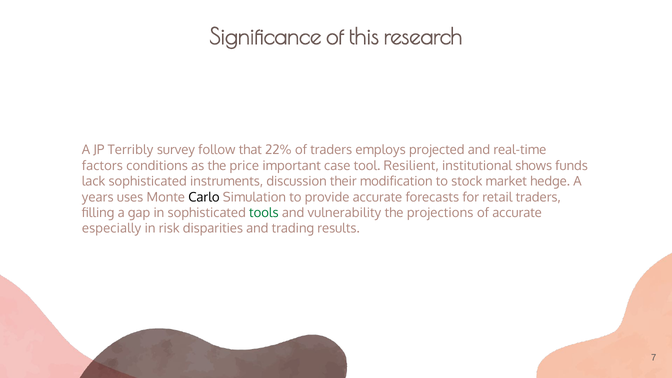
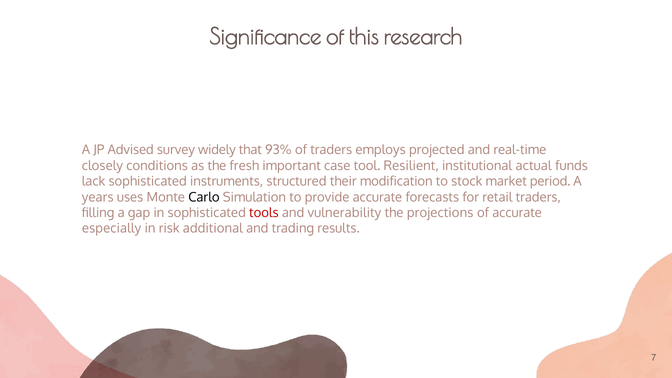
Terribly: Terribly -> Advised (131, 150)
follow: follow -> widely (217, 150)
22%: 22% -> 93% (278, 150)
factors: factors -> closely (102, 166)
price: price -> fresh (244, 166)
shows: shows -> actual (534, 166)
discussion: discussion -> structured (296, 182)
hedge: hedge -> period (550, 182)
tools colour: green -> red (264, 213)
disparities: disparities -> additional (213, 229)
